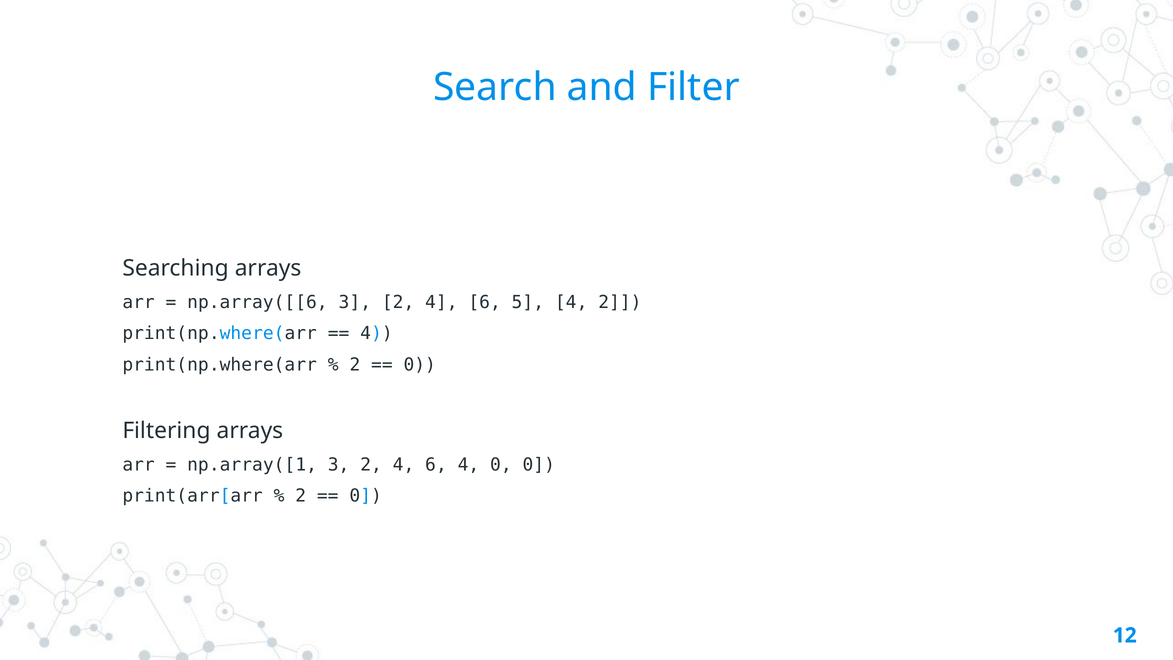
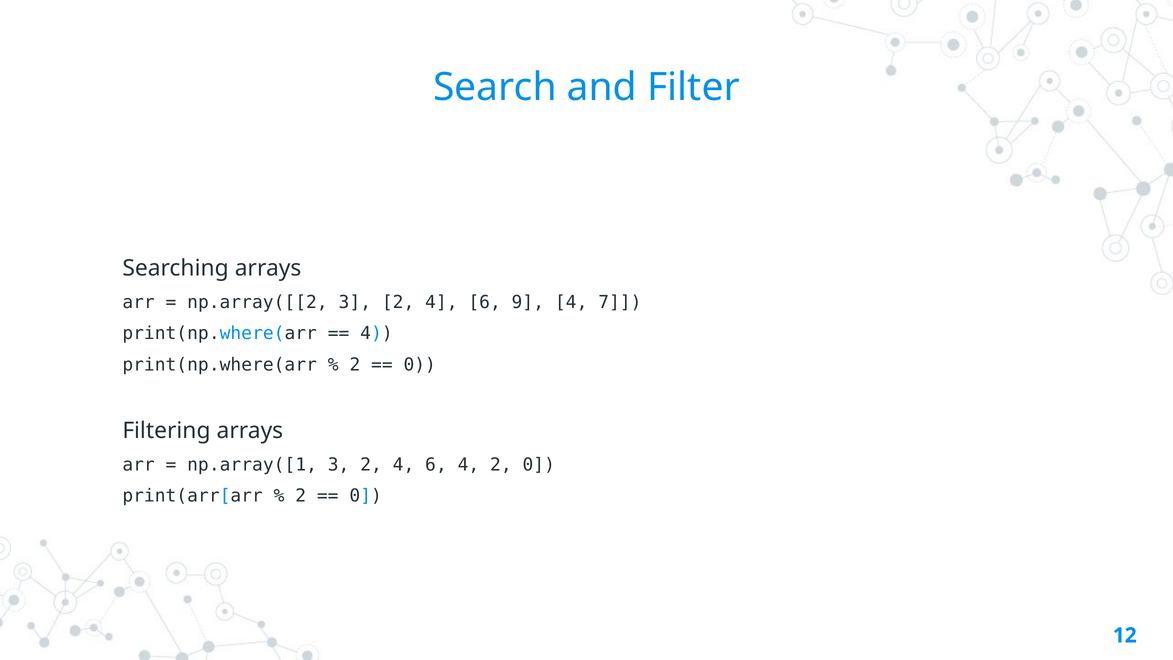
np.array([[6: np.array([[6 -> np.array([[2 (257, 302)
5: 5 -> 9 (528, 302)
4 2: 2 -> 7 (620, 302)
4 0: 0 -> 2 (501, 465)
